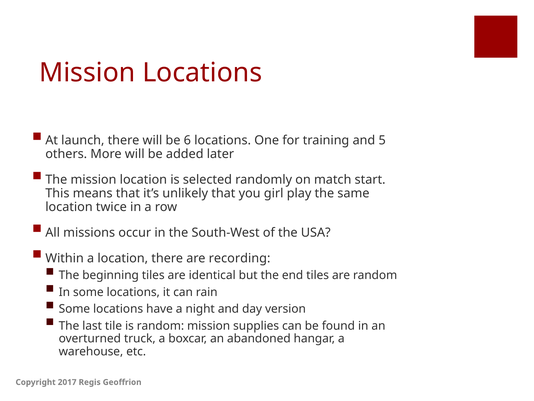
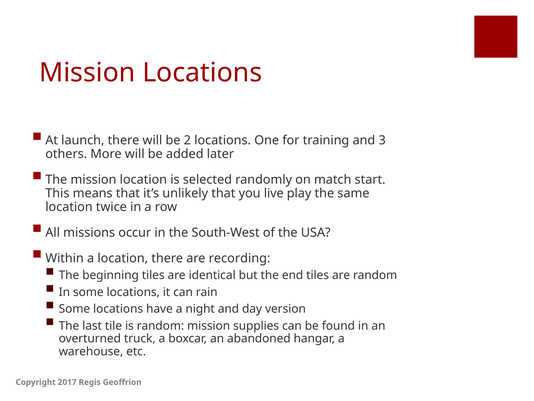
6: 6 -> 2 (187, 140)
5: 5 -> 3 (382, 140)
girl: girl -> live (274, 193)
